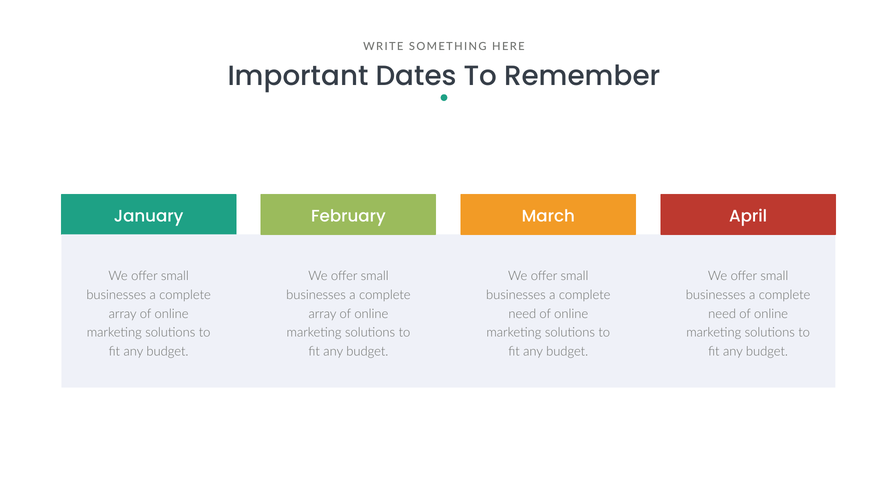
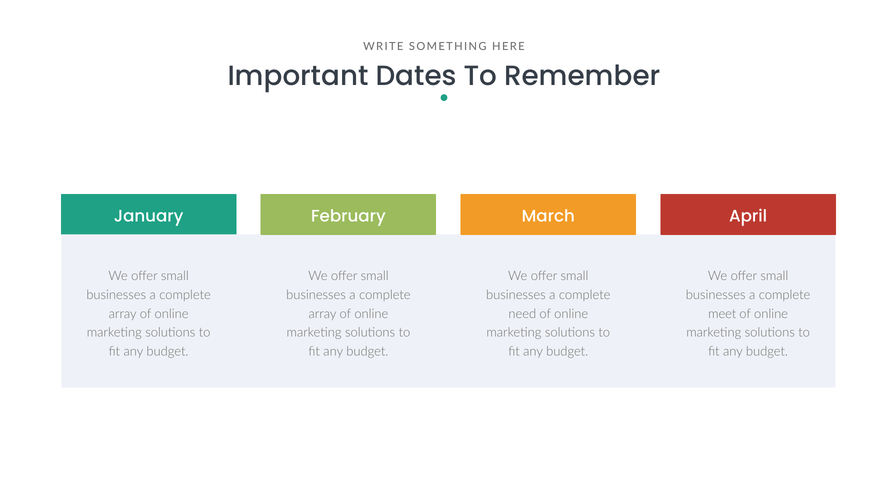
need: need -> meet (722, 314)
